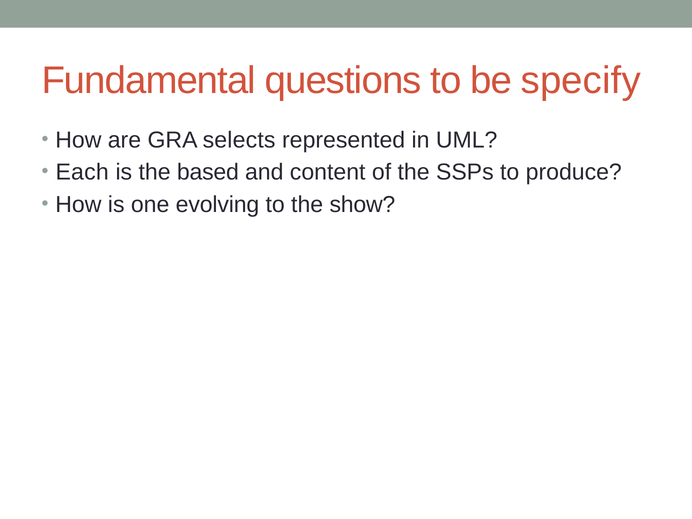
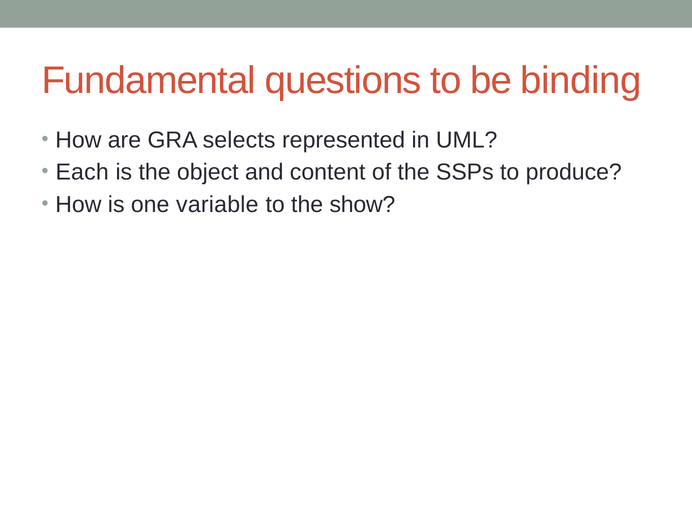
specify: specify -> binding (581, 81)
based: based -> object (208, 172)
evolving: evolving -> variable (217, 205)
